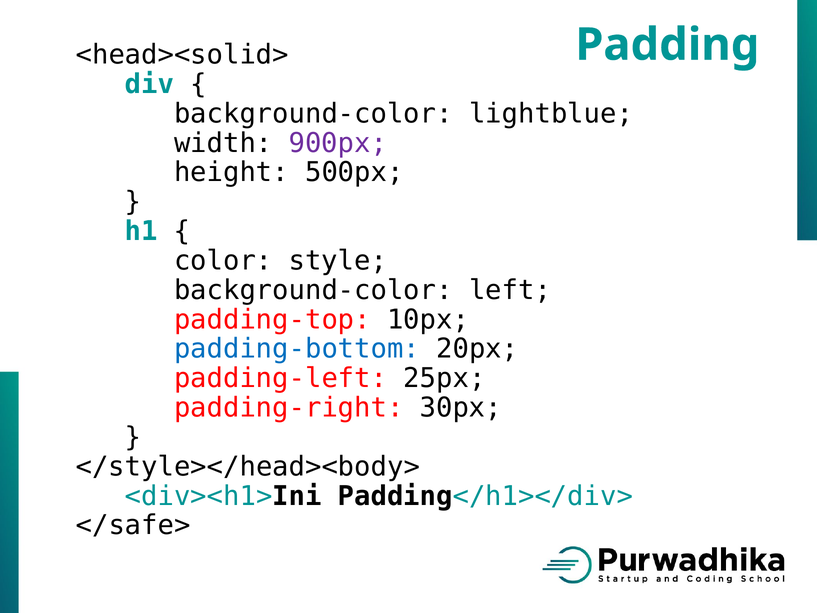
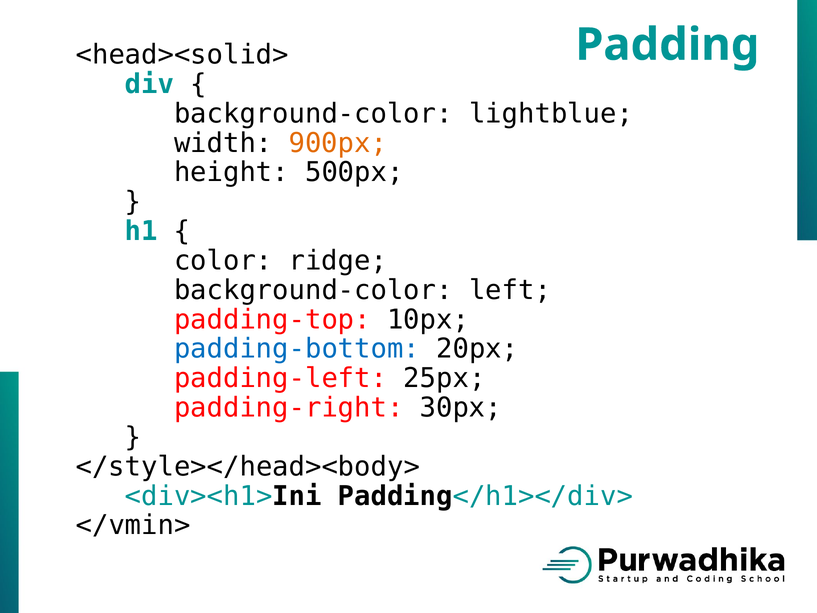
900px colour: purple -> orange (338, 143)
style: style -> ridge (338, 261)
</safe>: </safe> -> </vmin> (133, 525)
